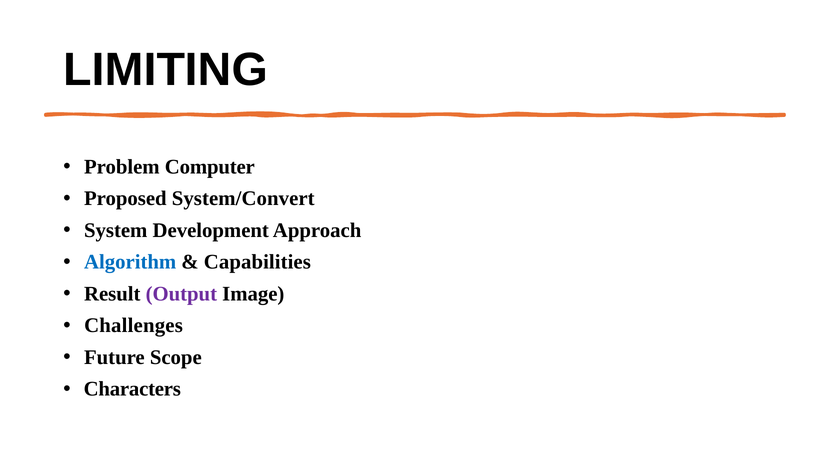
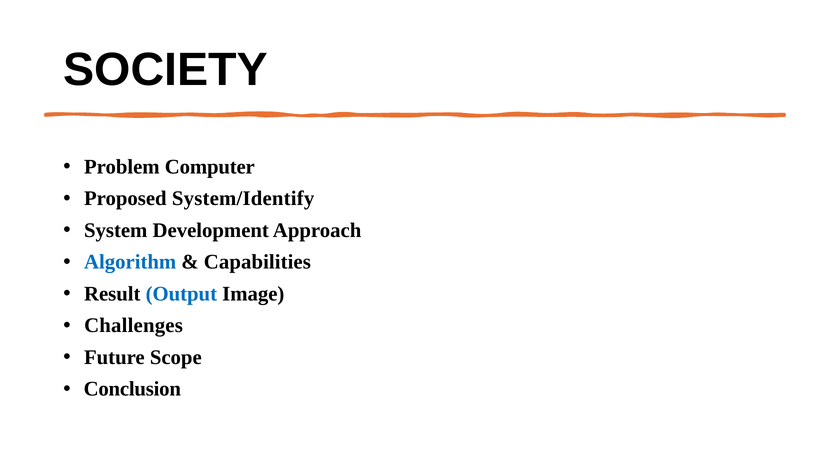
LIMITING: LIMITING -> SOCIETY (166, 70)
System/Convert: System/Convert -> System/Identify (243, 198)
Output colour: purple -> blue (181, 294)
Characters: Characters -> Conclusion (132, 389)
